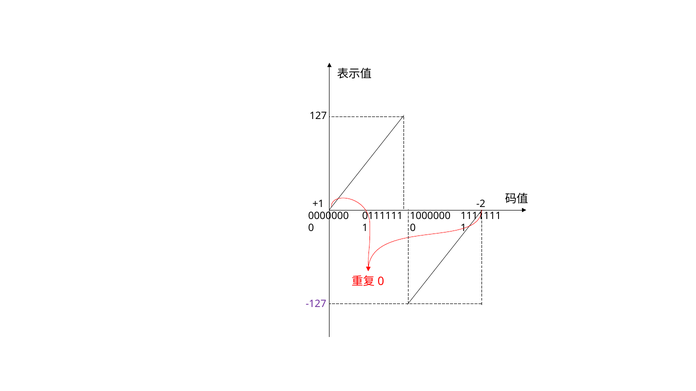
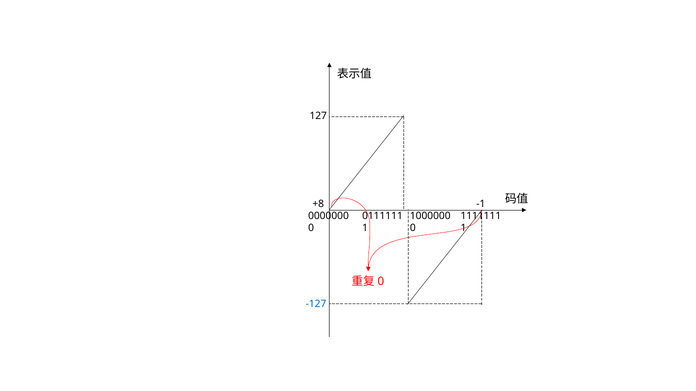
+1: +1 -> +8 (318, 204)
-2: -2 -> -1 (481, 204)
-127 colour: purple -> blue (316, 304)
